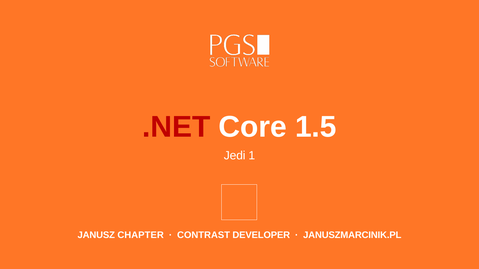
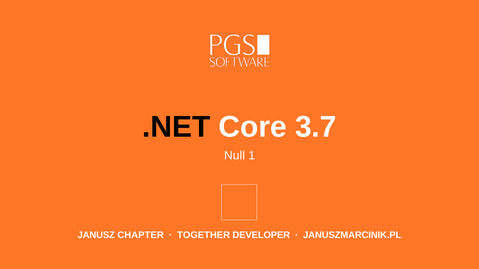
.NET colour: red -> black (176, 127)
1.5: 1.5 -> 3.7 (316, 127)
Jedi: Jedi -> Null (235, 155)
CONTRAST: CONTRAST -> TOGETHER (204, 235)
